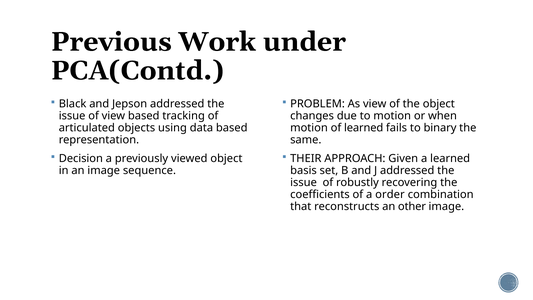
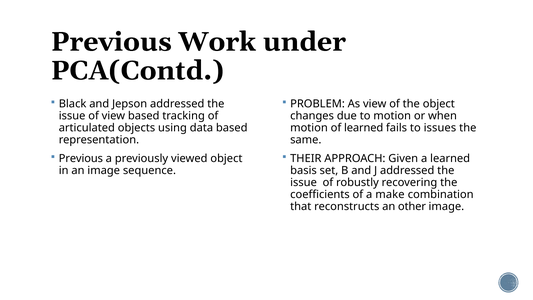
binary: binary -> issues (440, 128)
Decision: Decision -> Previous (81, 158)
order: order -> make (390, 194)
